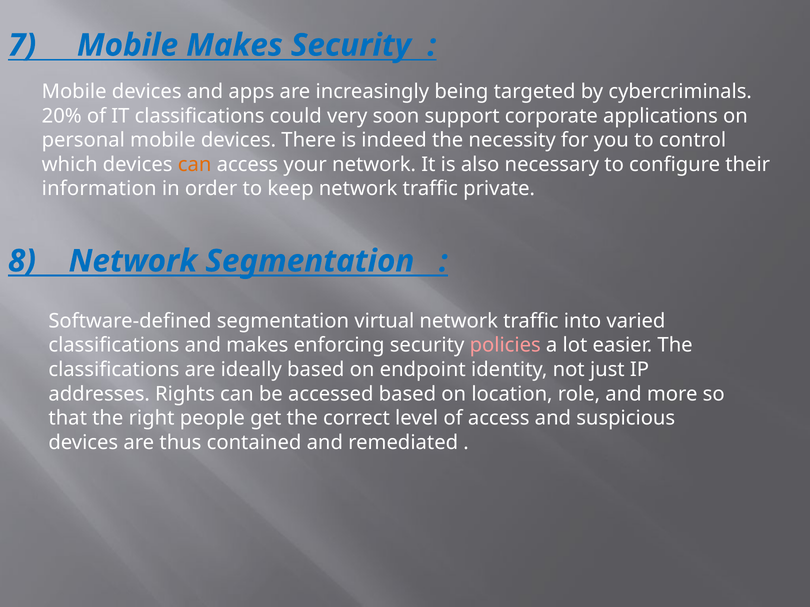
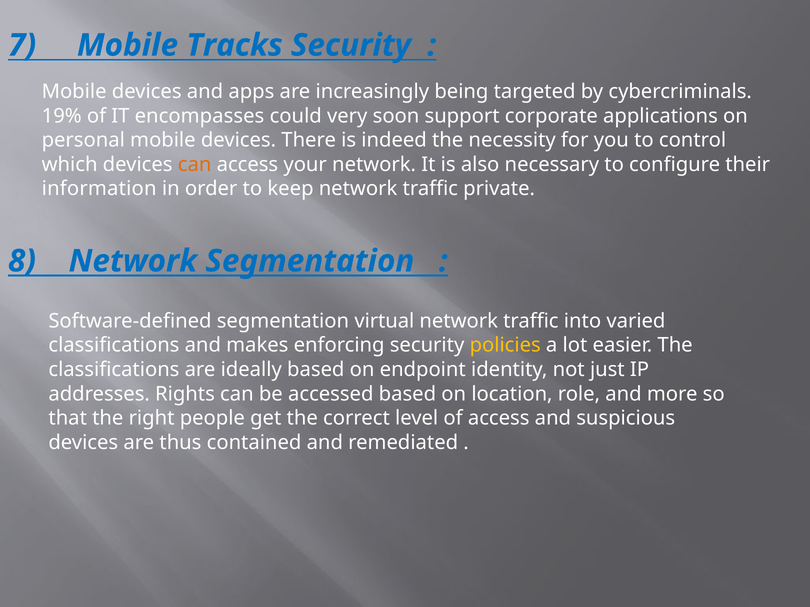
Mobile Makes: Makes -> Tracks (234, 45)
20%: 20% -> 19% (62, 116)
IT classifications: classifications -> encompasses (199, 116)
policies colour: pink -> yellow (505, 346)
